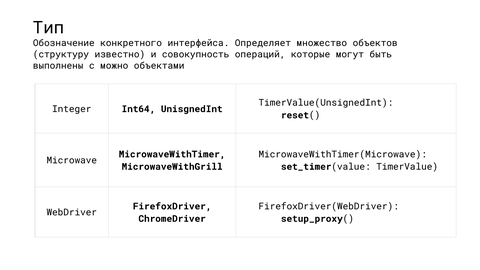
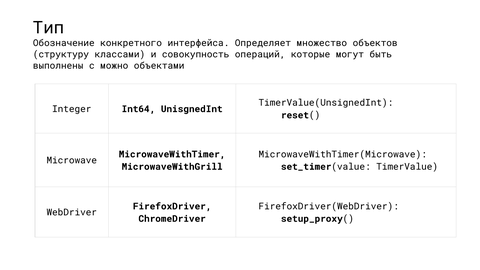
известно: известно -> классами (120, 54)
